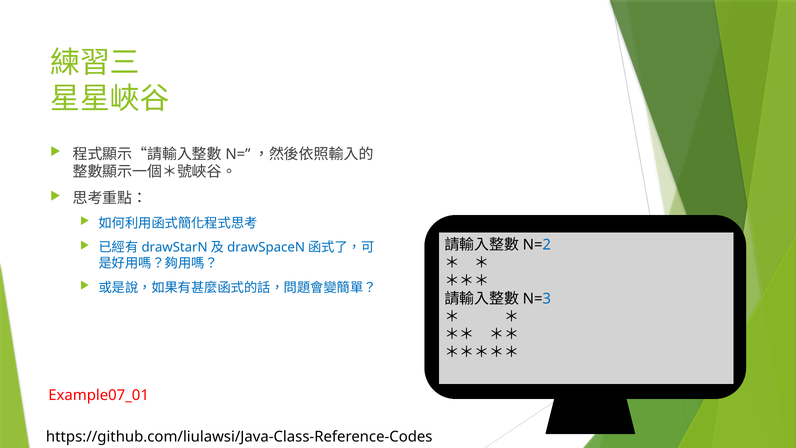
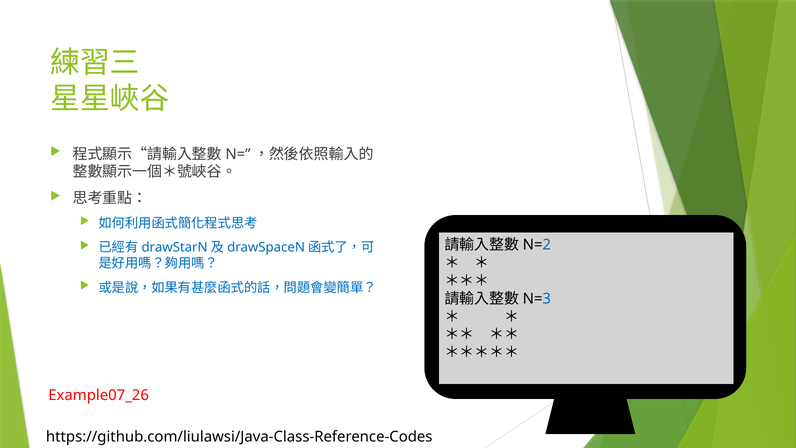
Example07_01: Example07_01 -> Example07_26 (99, 395)
